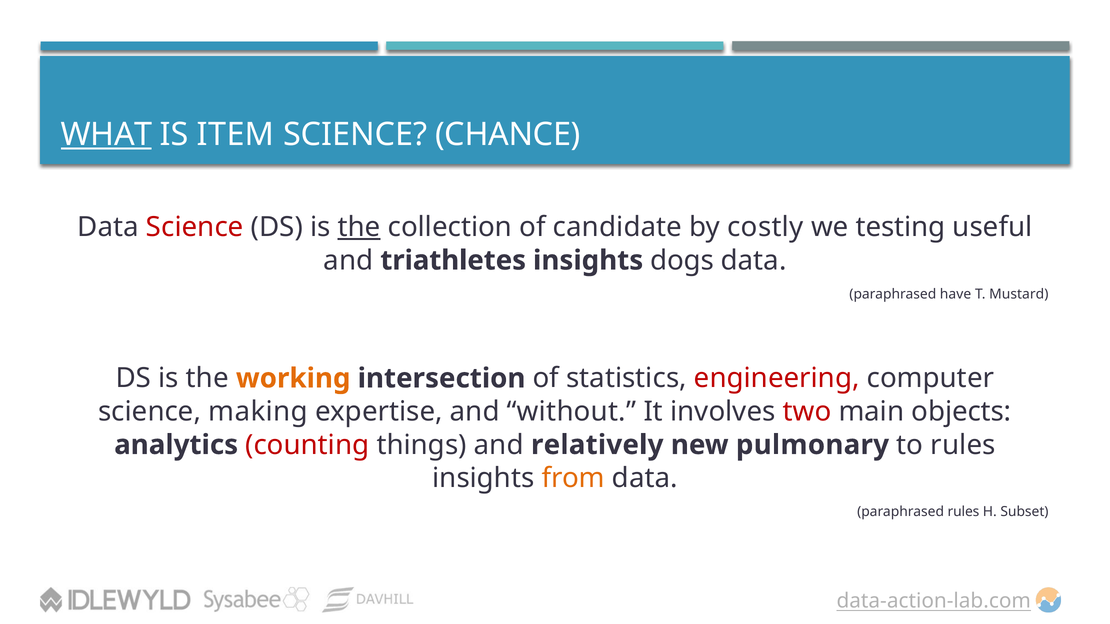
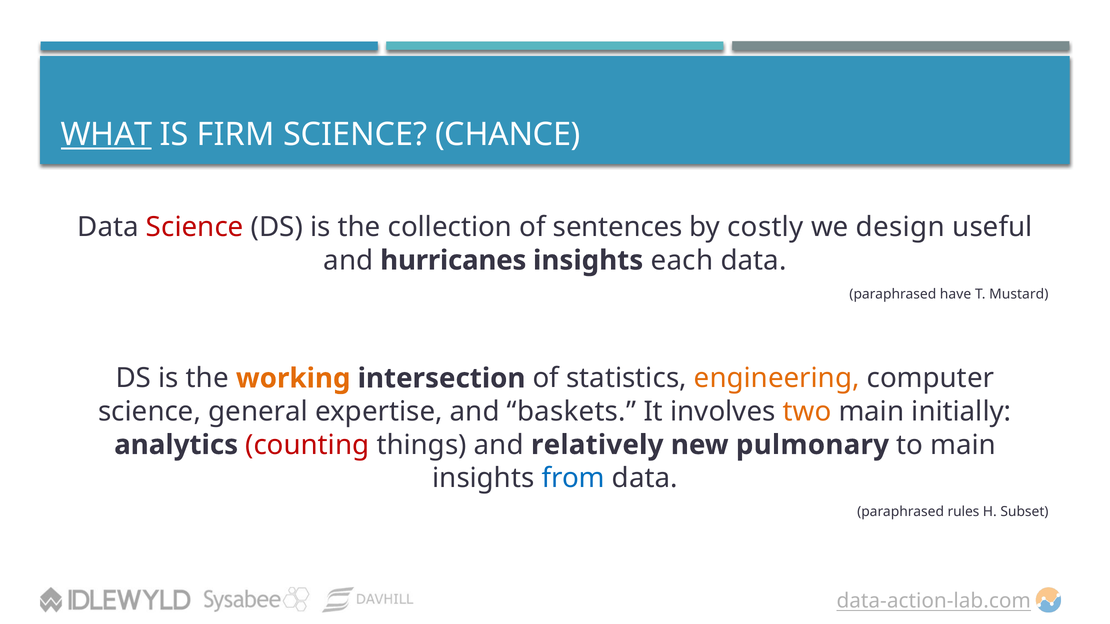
ITEM: ITEM -> FIRM (236, 135)
the underline: present -> none (359, 227)
candidate: candidate -> sentences (618, 227)
testing: testing -> design (900, 227)
triathletes: triathletes -> hurricanes (453, 261)
dogs: dogs -> each (682, 261)
engineering colour: red -> orange (777, 379)
making: making -> general (258, 412)
without: without -> baskets (571, 412)
two colour: red -> orange (807, 412)
objects: objects -> initially (961, 412)
to rules: rules -> main (963, 445)
from colour: orange -> blue (573, 478)
